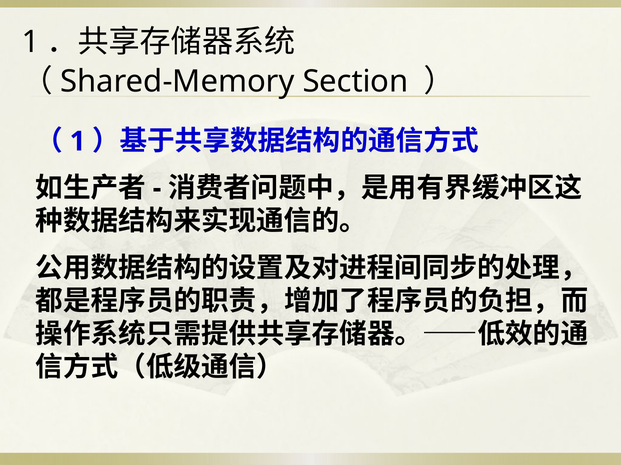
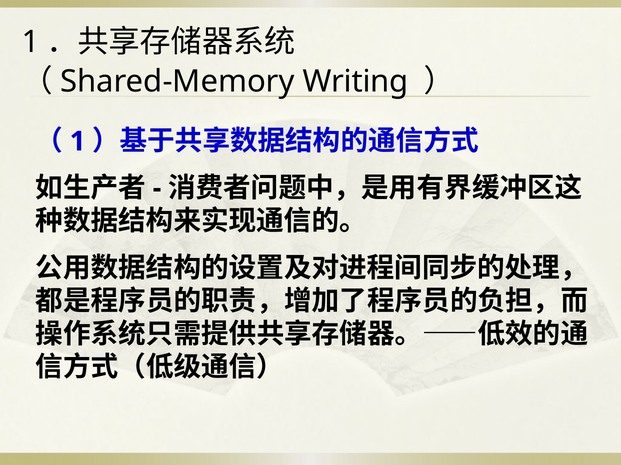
Section: Section -> Writing (355, 82)
